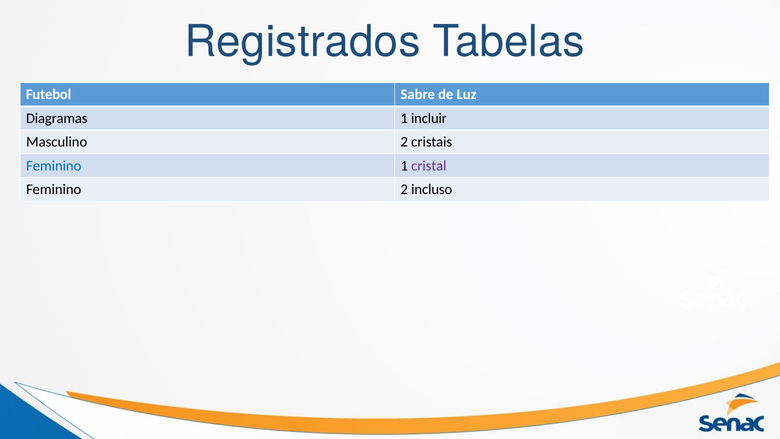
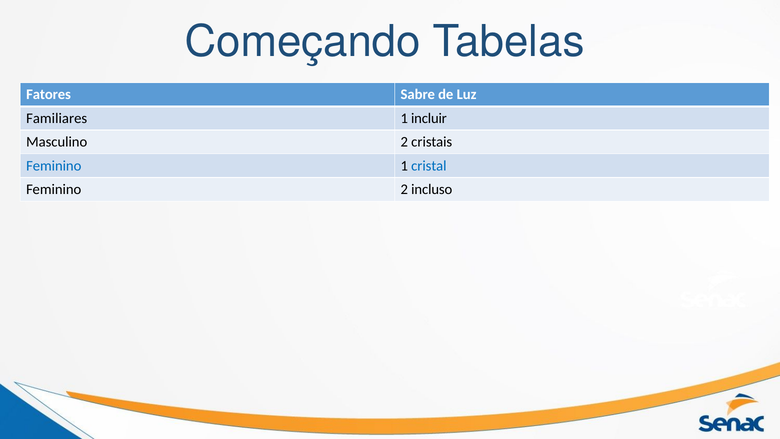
Registrados: Registrados -> Começando (303, 42)
Futebol: Futebol -> Fatores (49, 95)
Diagramas: Diagramas -> Familiares (57, 118)
cristal colour: purple -> blue (429, 166)
